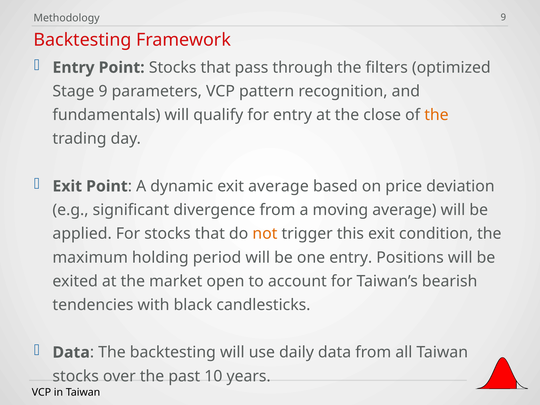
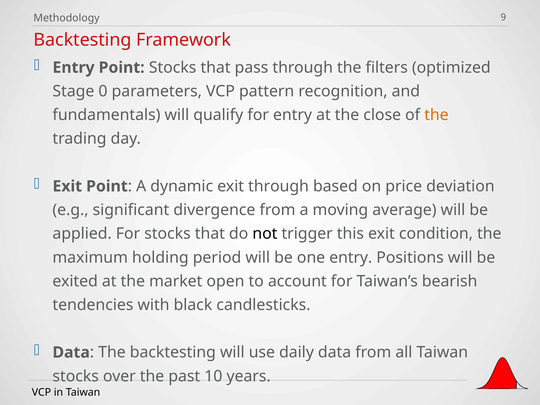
Stage 9: 9 -> 0 (103, 91)
exit average: average -> through (279, 186)
not colour: orange -> black (265, 234)
